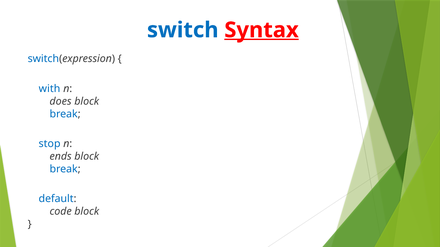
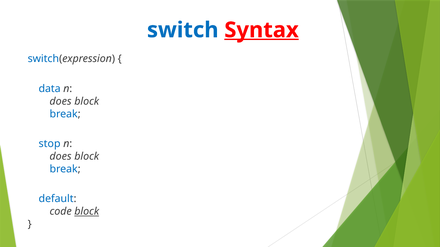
with: with -> data (50, 89)
ends: ends -> does (61, 157)
block underline: none -> present (87, 212)
